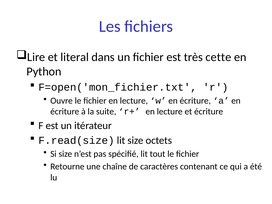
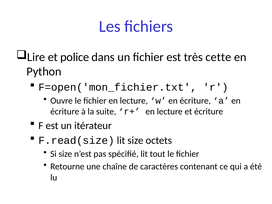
literal: literal -> police (75, 57)
